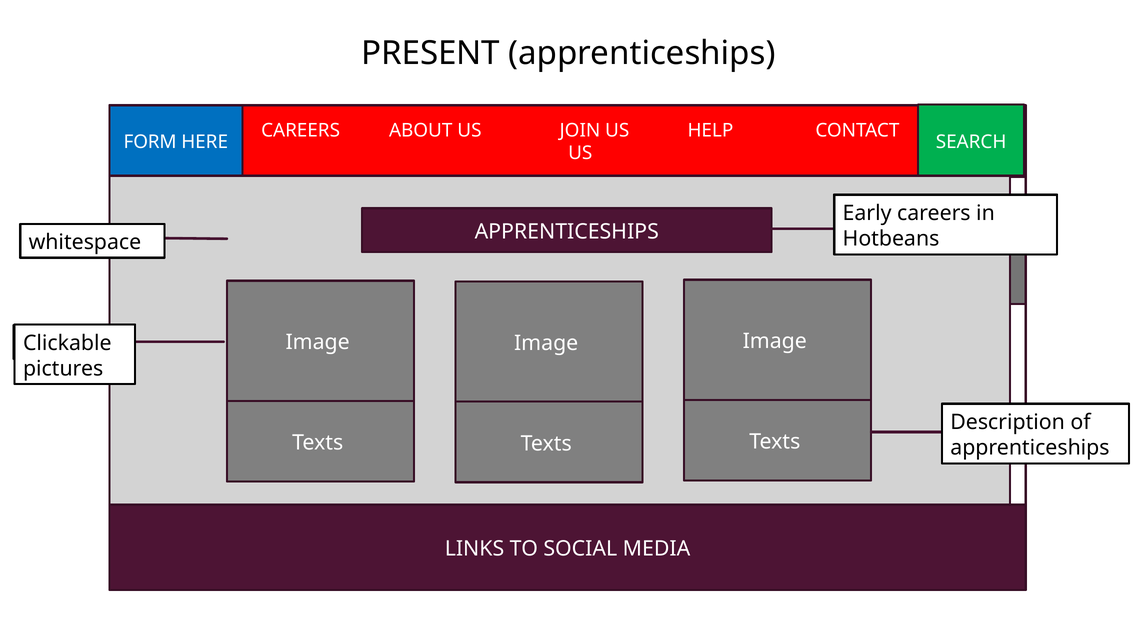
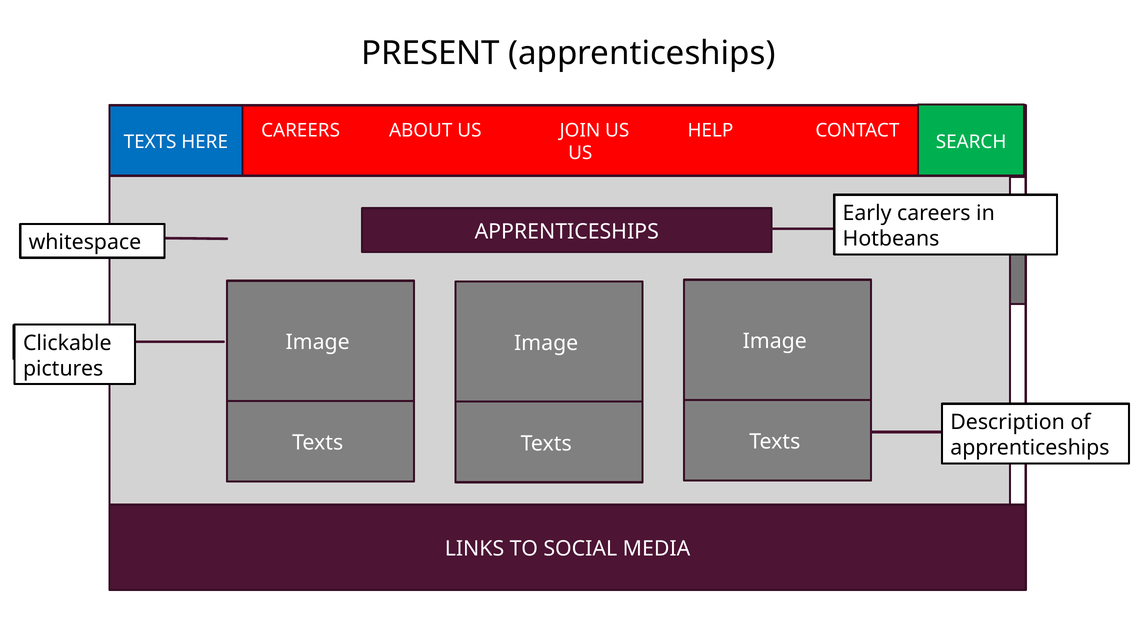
FORM: FORM -> TEXTS (150, 142)
